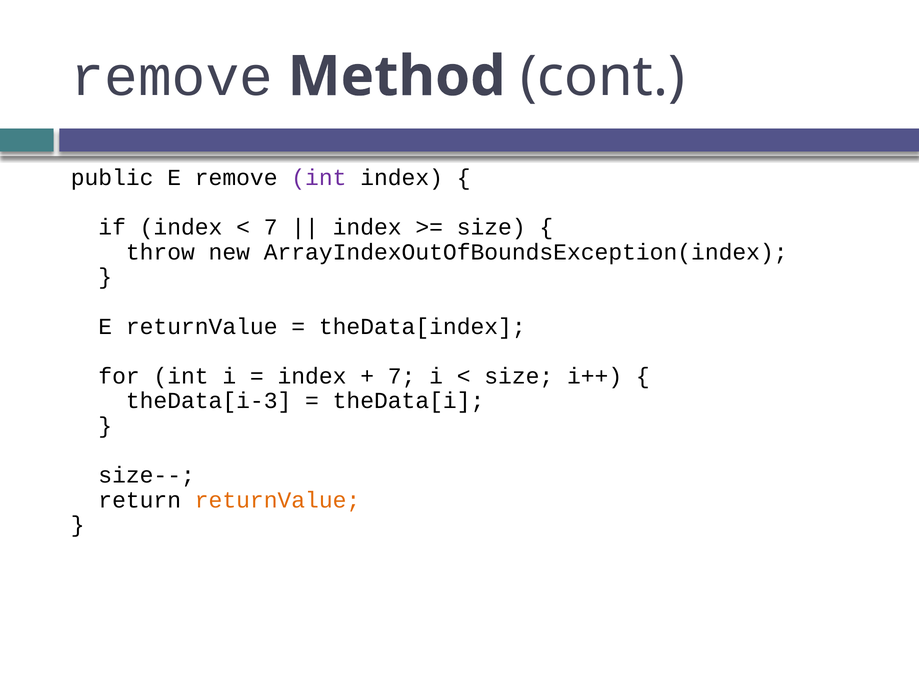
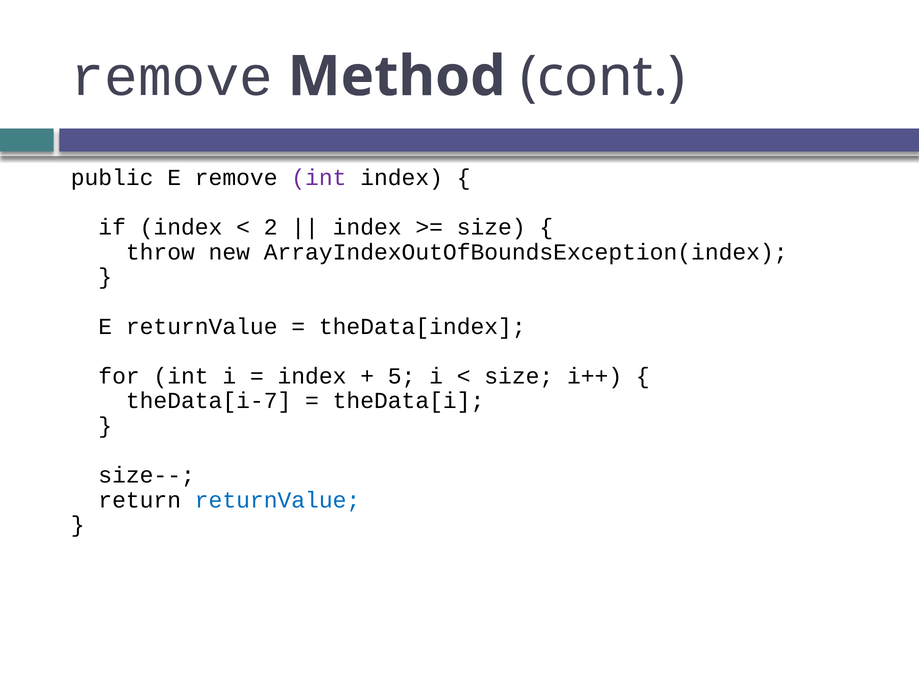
7: 7 -> 2 (271, 227)
7: 7 -> 5 (402, 376)
theData[i-3: theData[i-3 -> theData[i-7 (209, 401)
returnValue colour: orange -> blue (278, 500)
